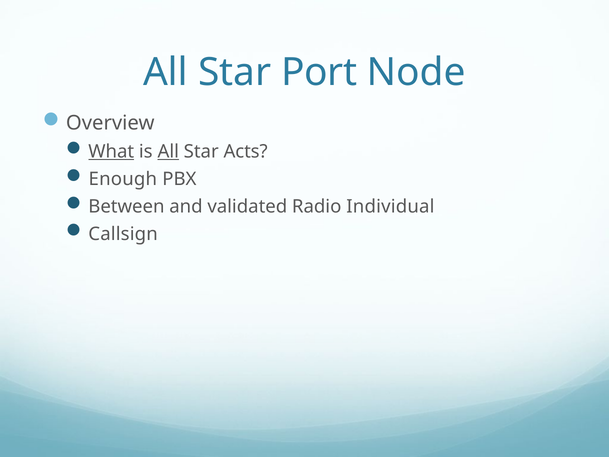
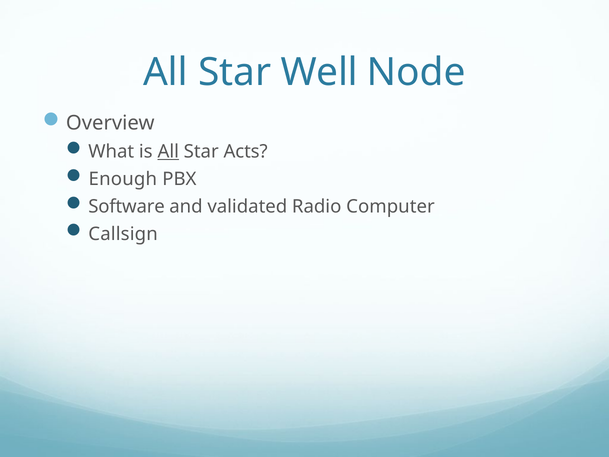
Port: Port -> Well (319, 73)
What underline: present -> none (111, 152)
Between: Between -> Software (127, 206)
Individual: Individual -> Computer (390, 206)
